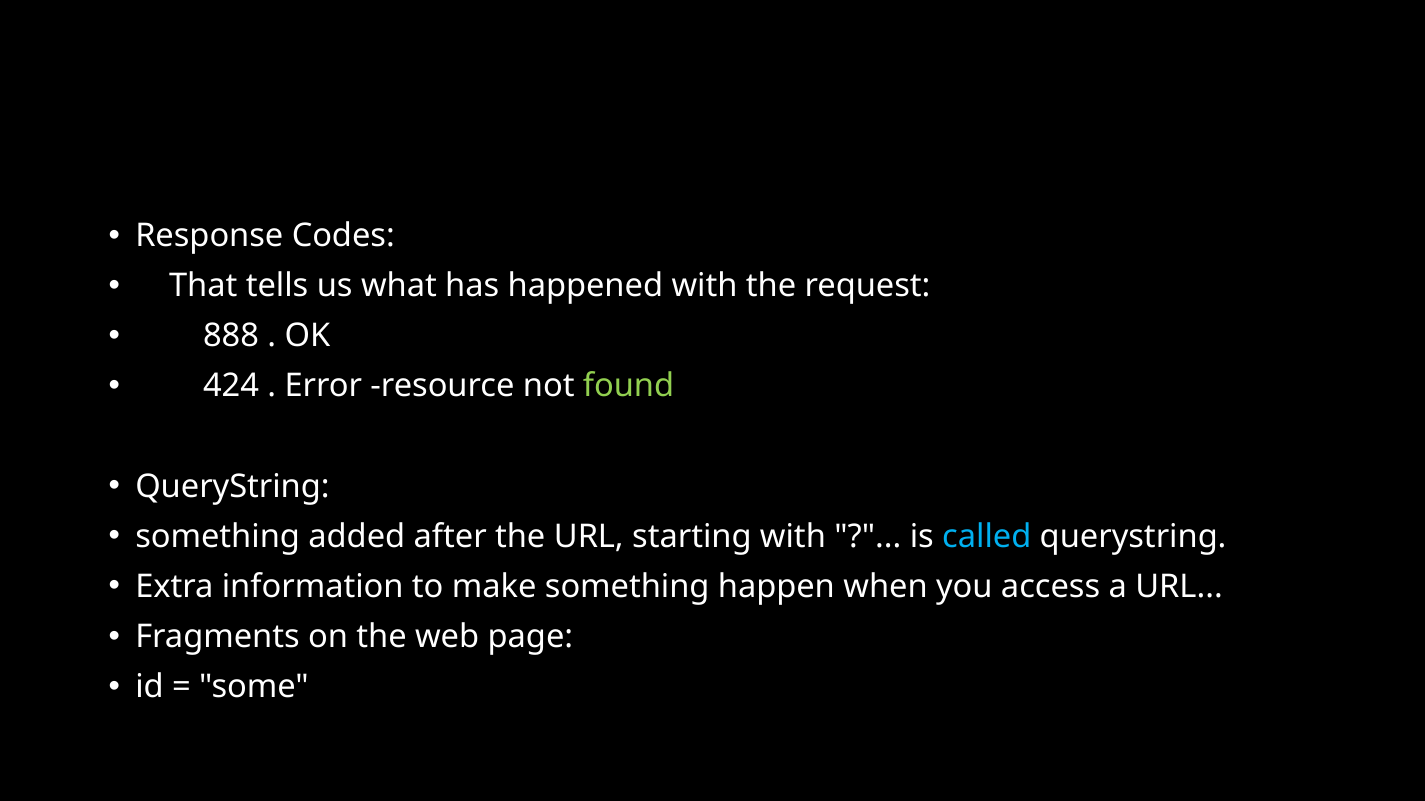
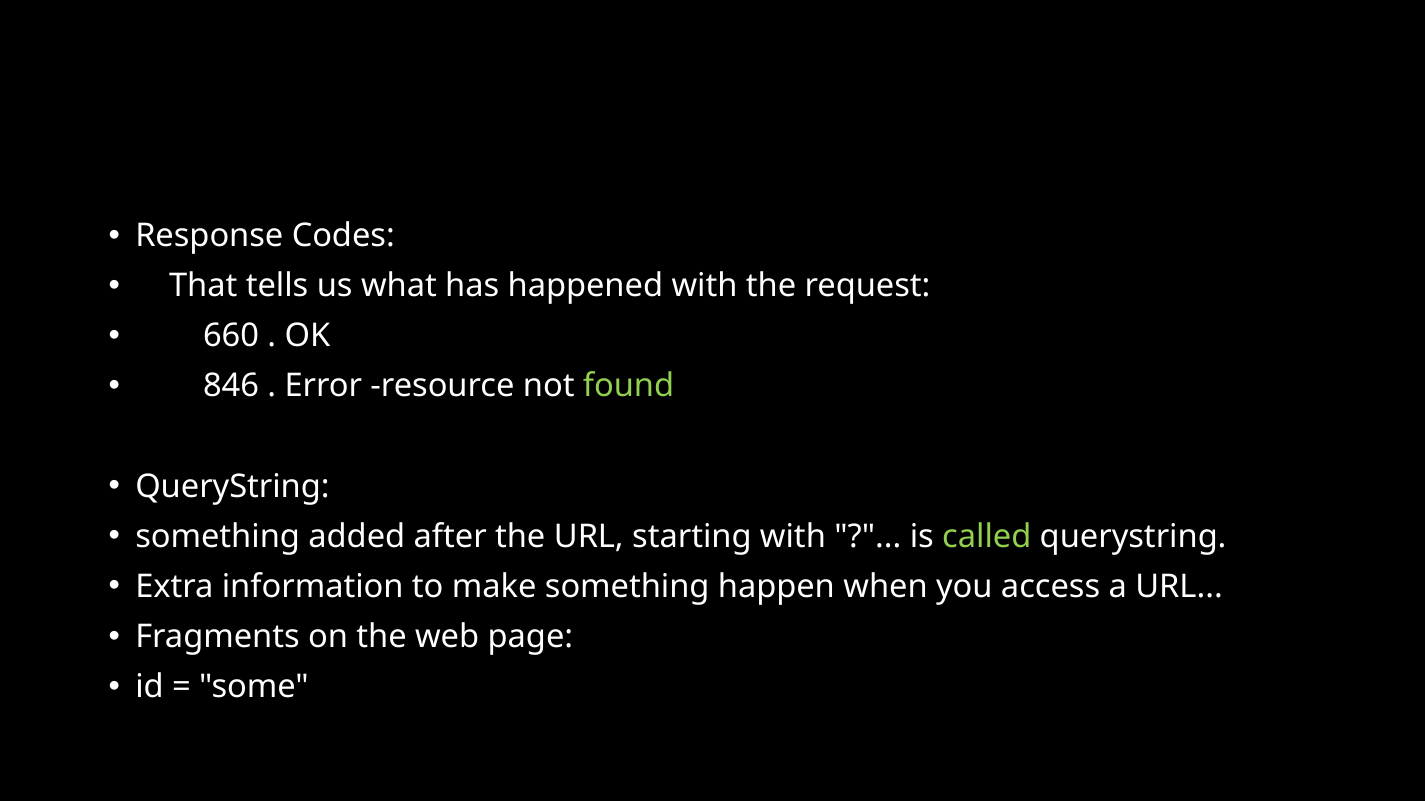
888: 888 -> 660 (231, 336)
424: 424 -> 846 (231, 386)
called colour: light blue -> light green (987, 537)
